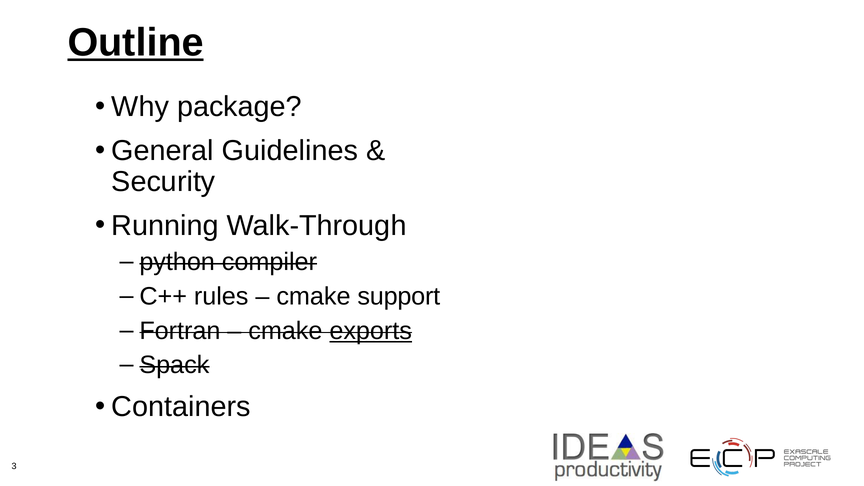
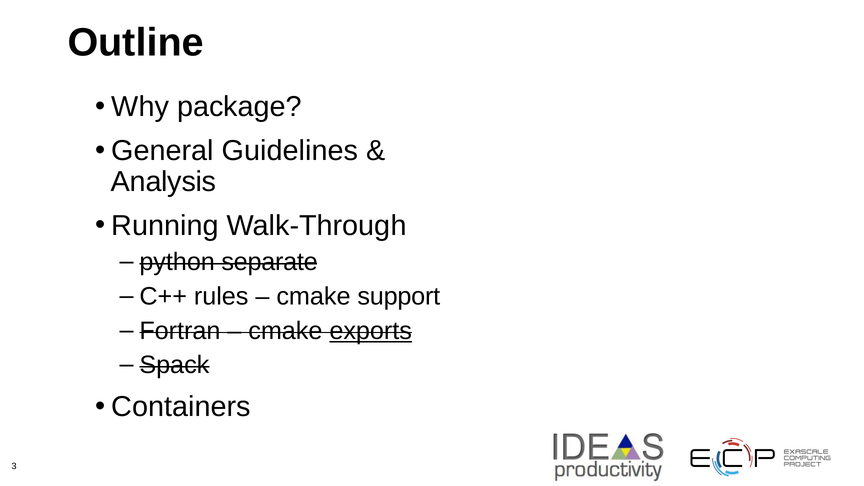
Outline underline: present -> none (136, 43)
Security: Security -> Analysis (164, 182)
compiler: compiler -> separate (270, 262)
